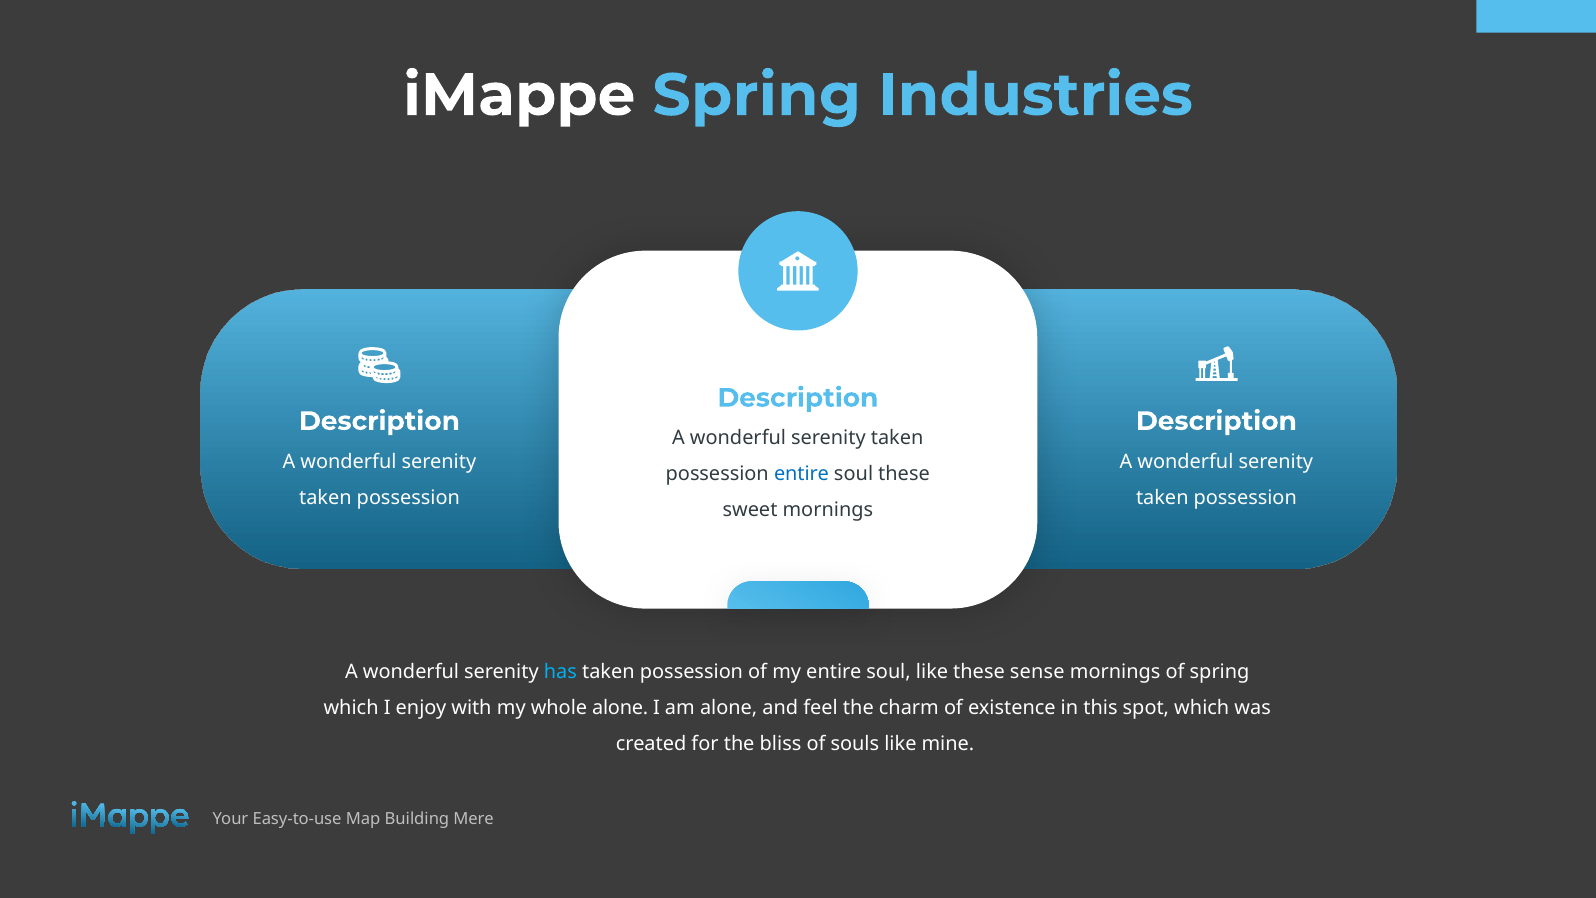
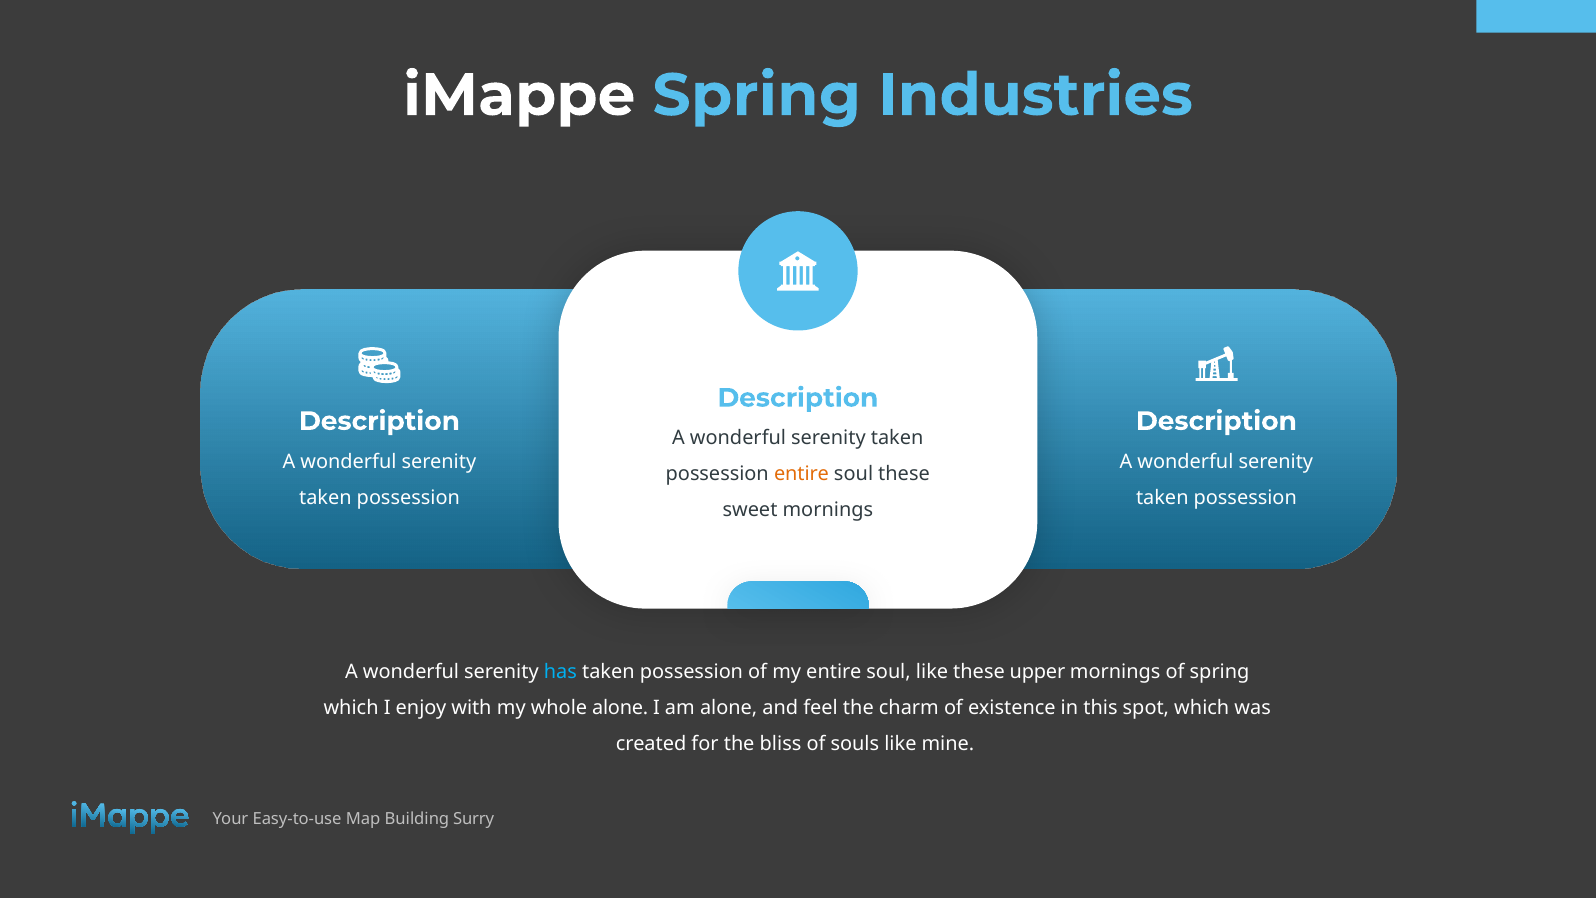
entire colour: blue -> orange (802, 474)
sense: sense -> upper (1037, 672)
Mere: Mere -> Surry (474, 819)
